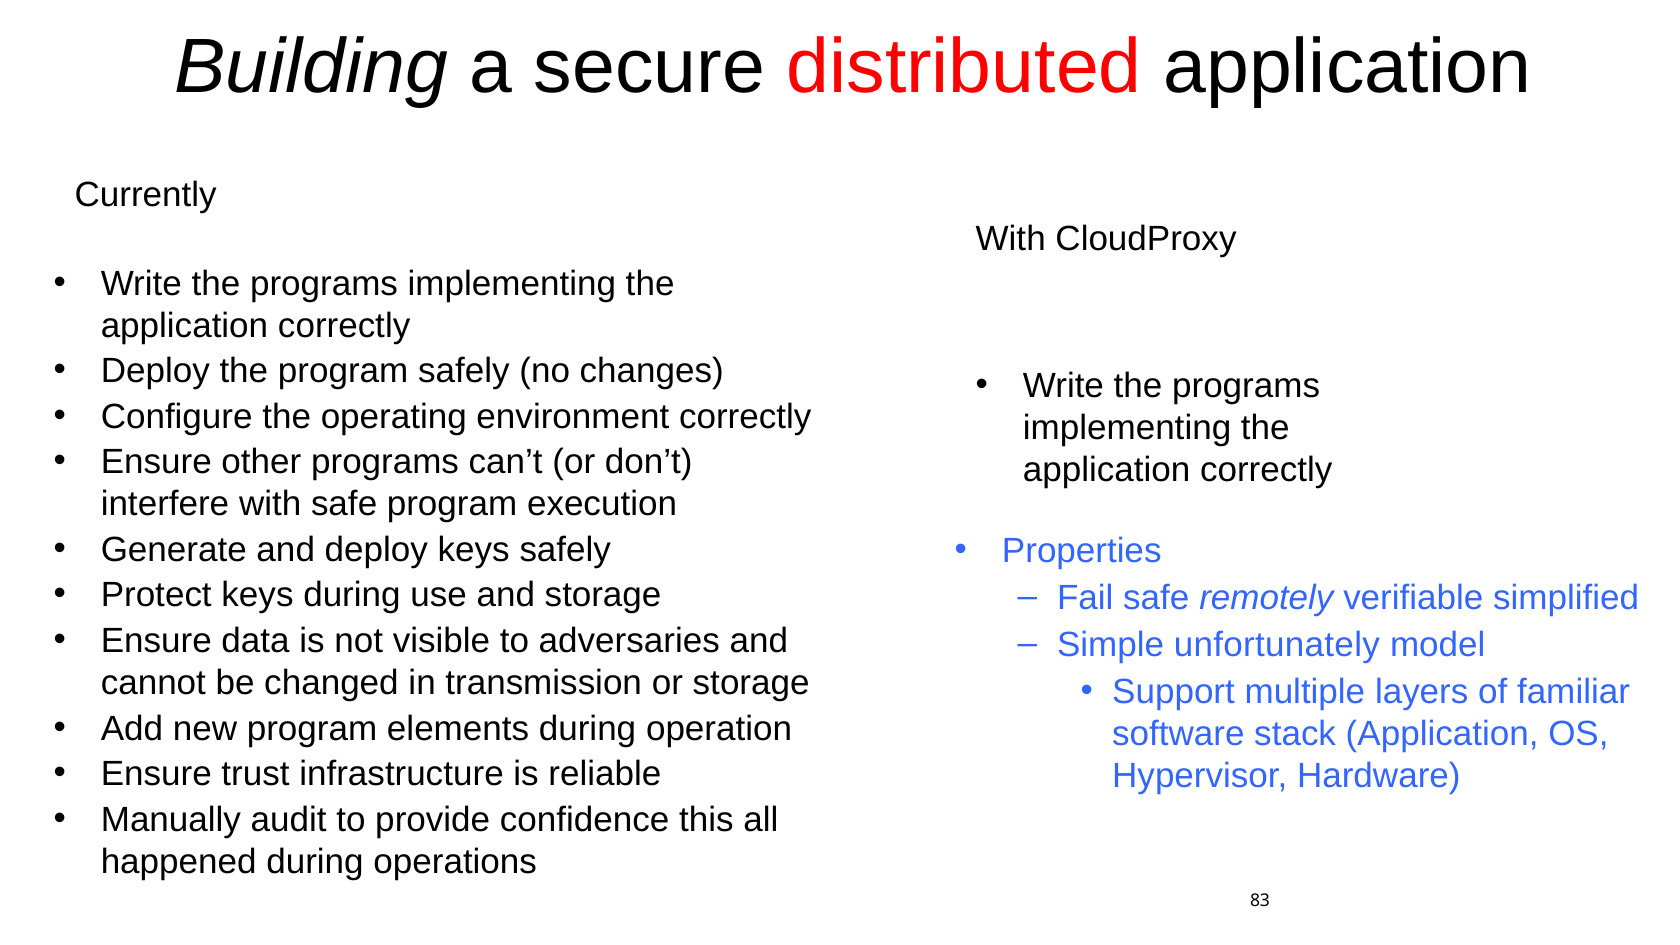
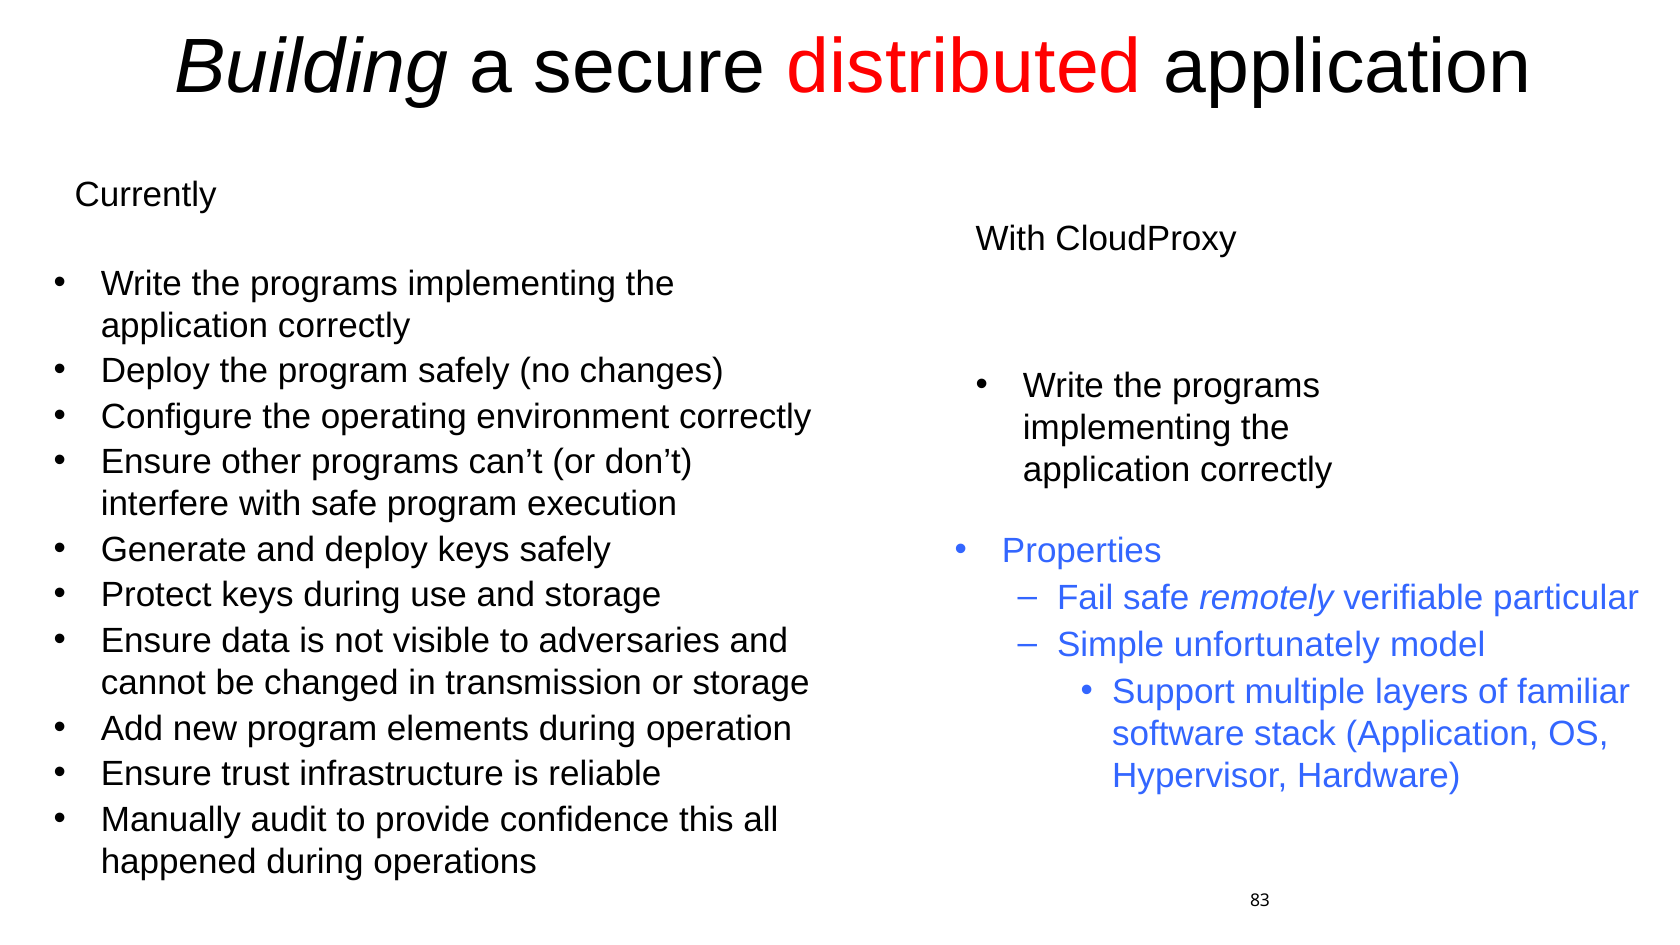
simplified: simplified -> particular (1566, 598)
